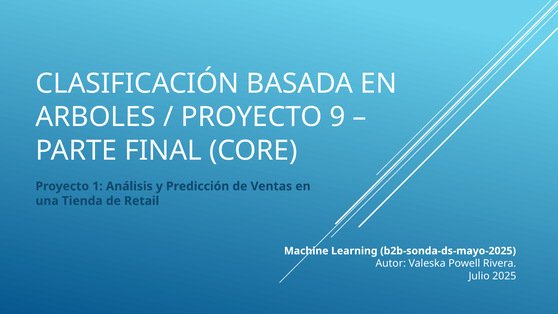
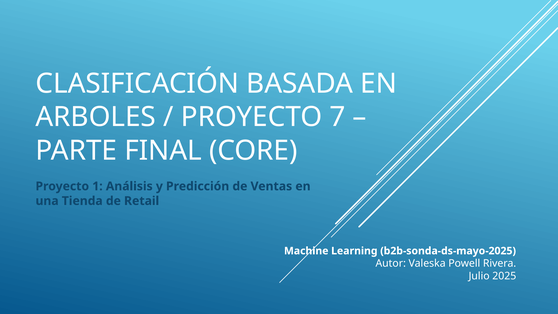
9: 9 -> 7 (337, 117)
